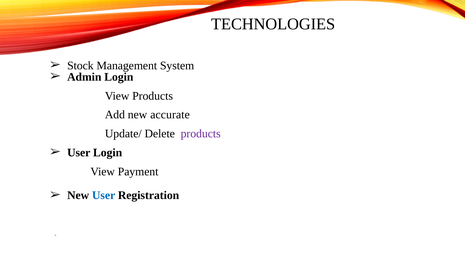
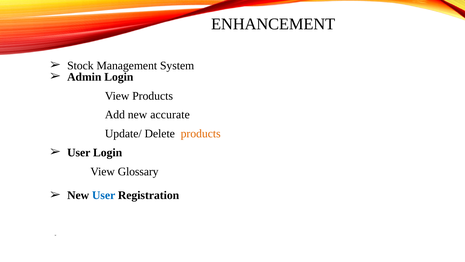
TECHNOLOGIES: TECHNOLOGIES -> ENHANCEMENT (273, 24)
products colour: purple -> orange (201, 134)
Payment: Payment -> Glossary (138, 171)
